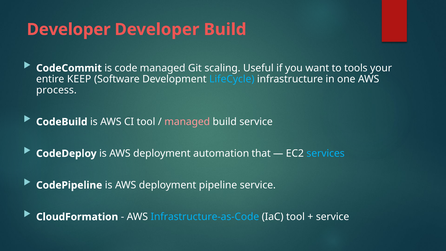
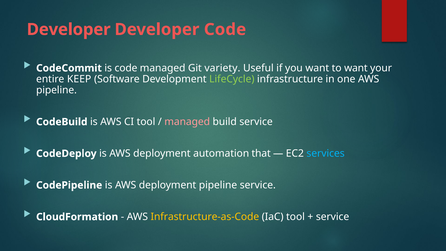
Developer Build: Build -> Code (225, 29)
scaling: scaling -> variety (222, 68)
to tools: tools -> want (356, 68)
LifeCycle colour: light blue -> light green (232, 79)
process: process -> pipeline (56, 90)
Infrastructure-as-Code colour: light blue -> yellow (205, 217)
